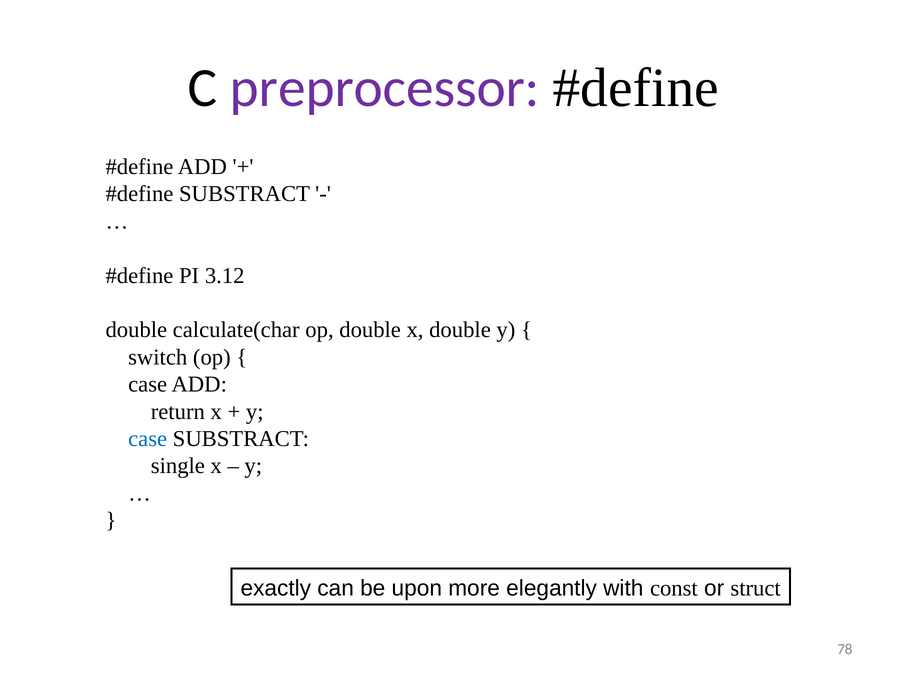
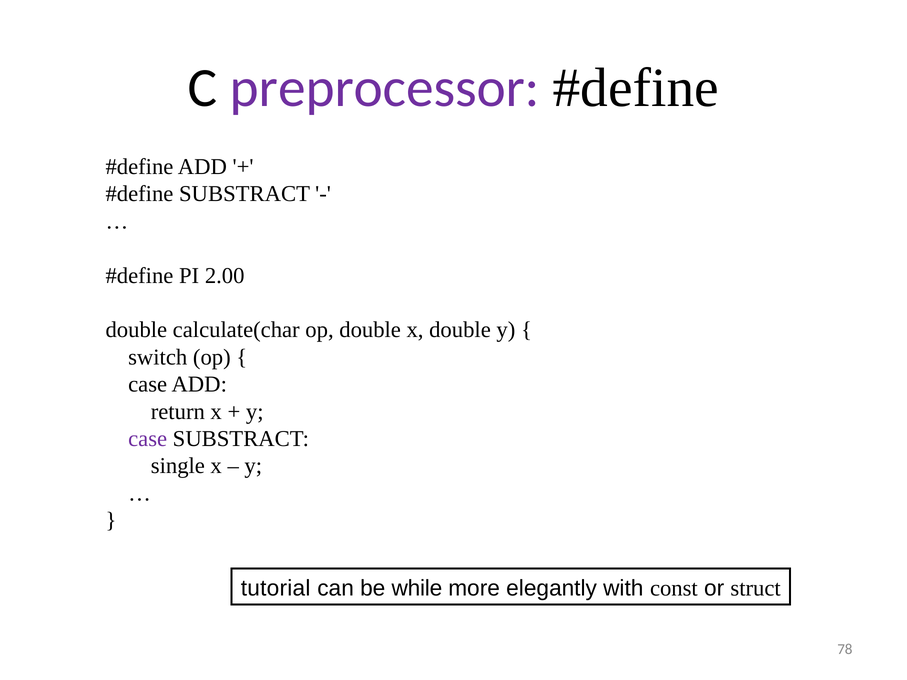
3.12: 3.12 -> 2.00 (225, 276)
case colour: blue -> purple (148, 439)
exactly: exactly -> tutorial (276, 588)
upon: upon -> while (417, 588)
